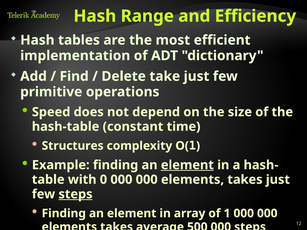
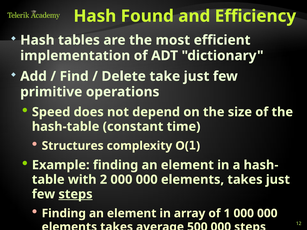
Range: Range -> Found (147, 16)
element underline: present -> none (187, 165)
0: 0 -> 2 (103, 180)
